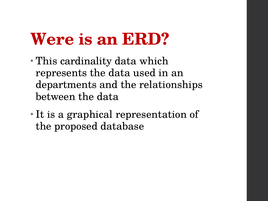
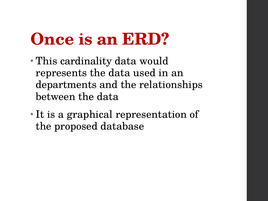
Were: Were -> Once (52, 39)
which: which -> would (154, 61)
